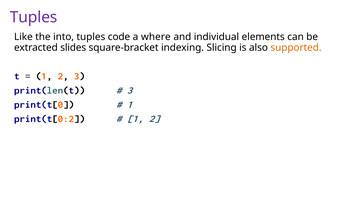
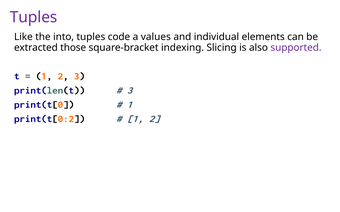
where: where -> values (156, 37)
slides: slides -> those (73, 48)
supported colour: orange -> purple (296, 48)
